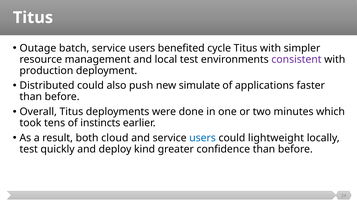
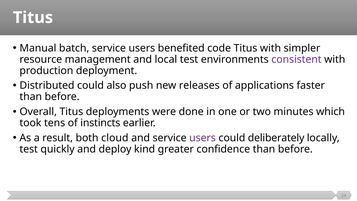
Outage: Outage -> Manual (38, 48)
cycle: cycle -> code (219, 48)
simulate: simulate -> releases (199, 85)
users colour: blue -> purple (203, 138)
lightweight: lightweight -> deliberately (276, 138)
